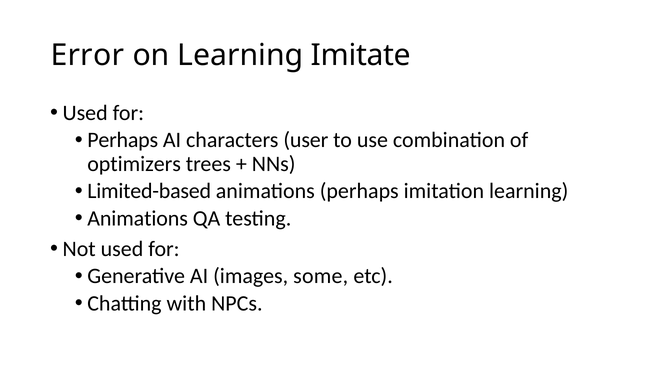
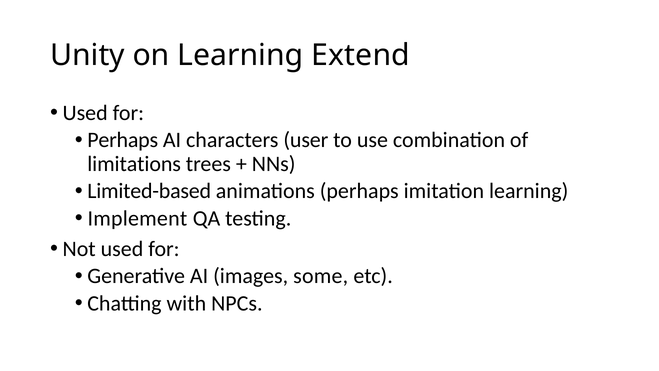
Error: Error -> Unity (88, 55)
Imitate: Imitate -> Extend (361, 55)
optimizers: optimizers -> limitations (134, 164)
Animations: Animations -> Implement (137, 218)
